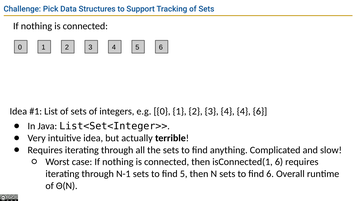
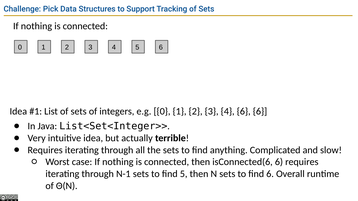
4 4: 4 -> 6 (244, 112)
isConnected(1: isConnected(1 -> isConnected(6 (242, 162)
